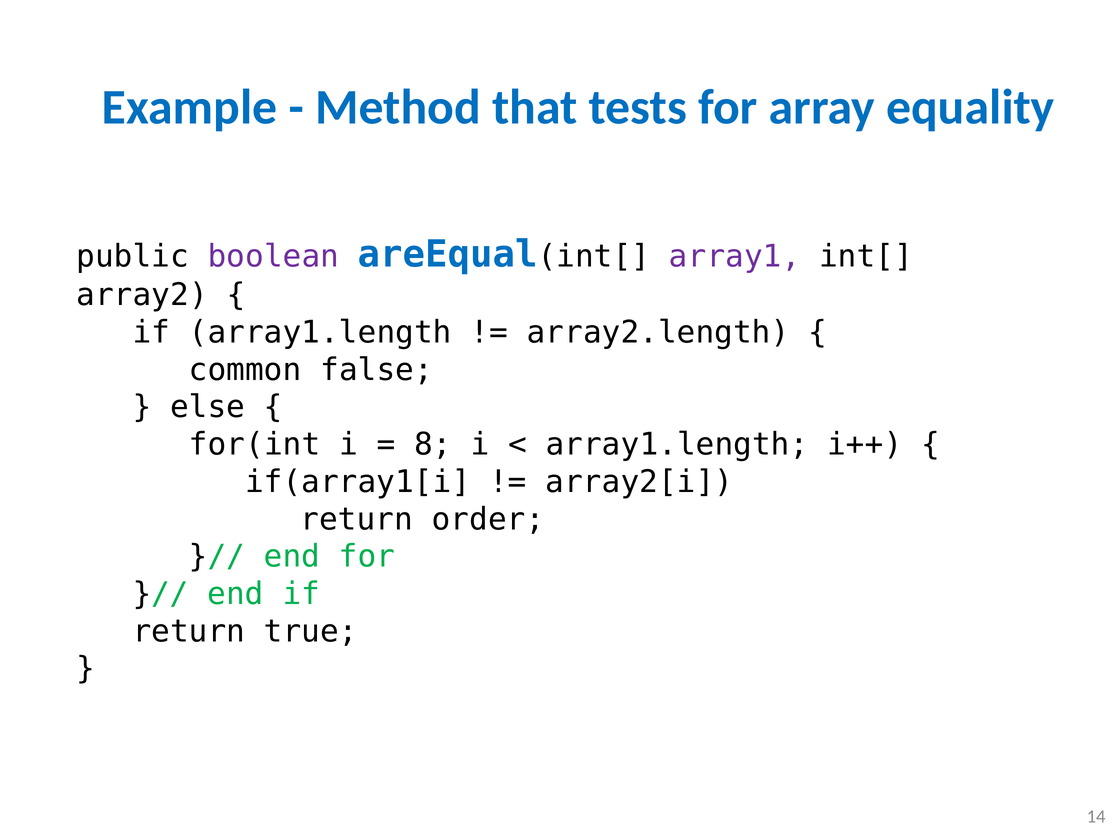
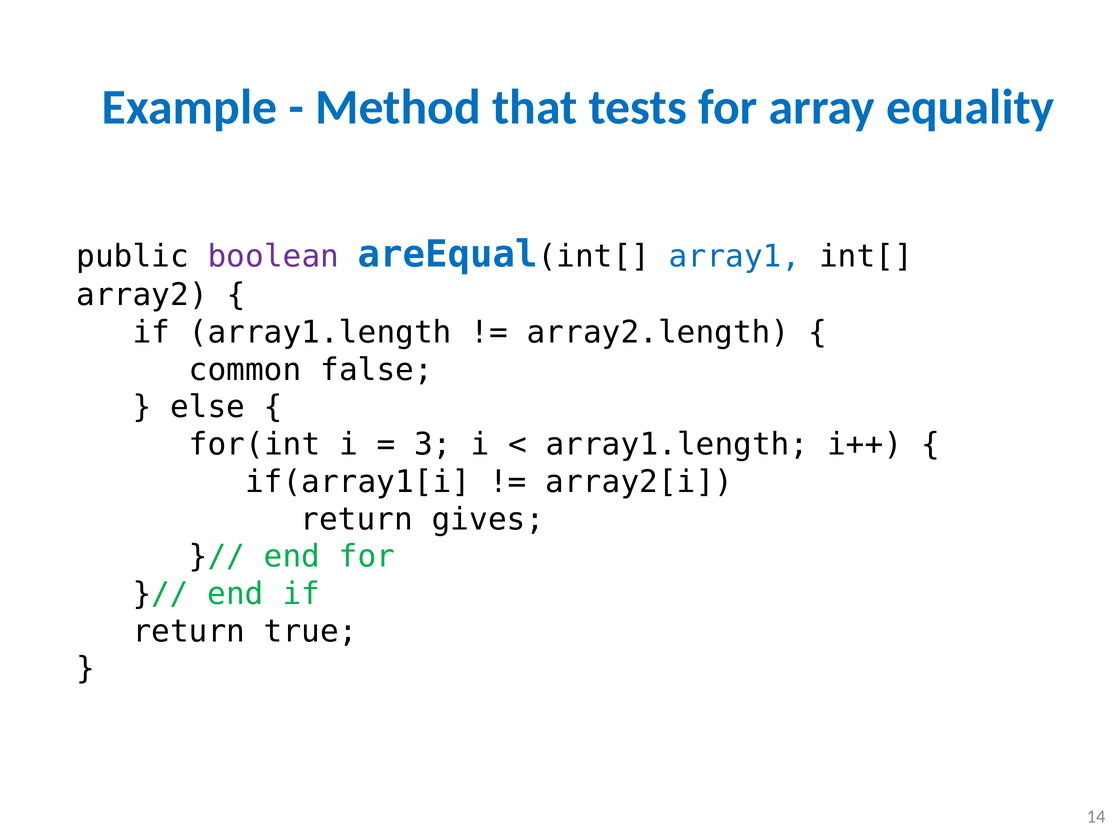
array1 colour: purple -> blue (735, 257)
8: 8 -> 3 (433, 445)
order: order -> gives (488, 519)
